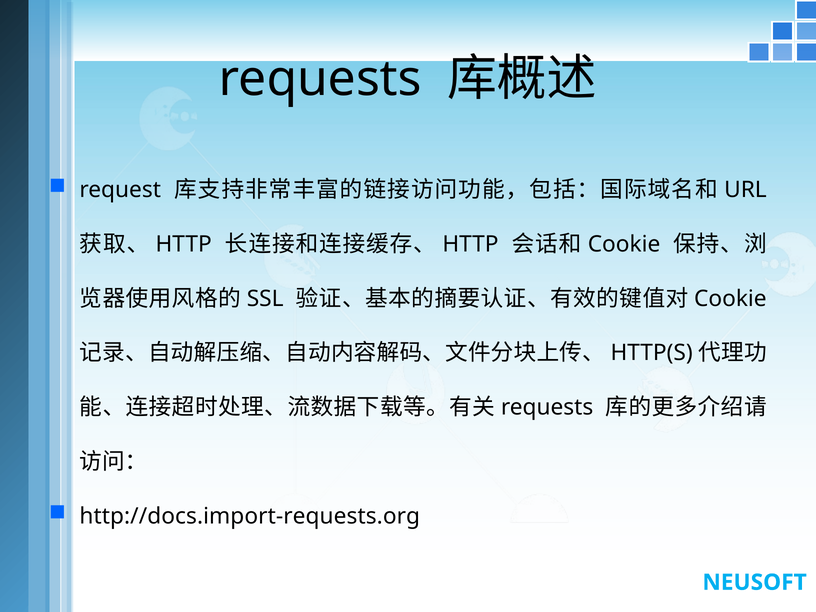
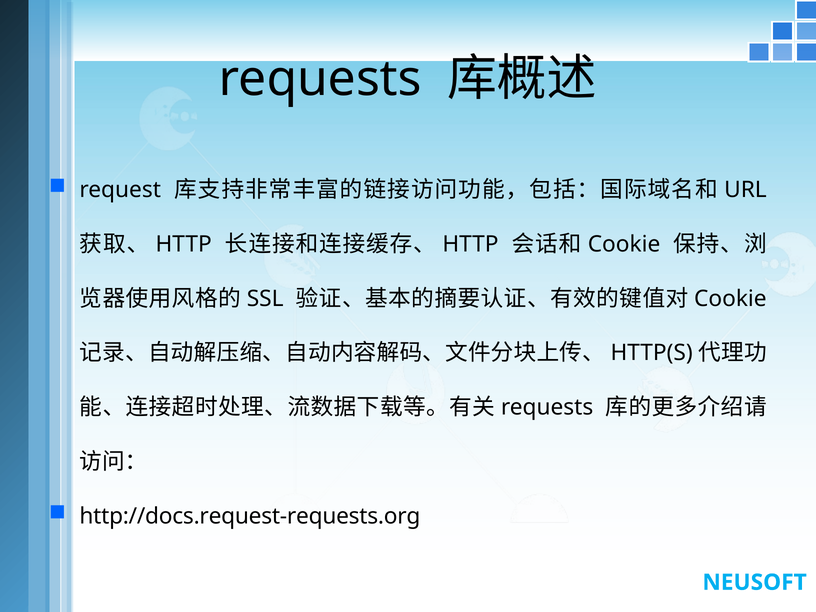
http://docs.import‐requests.org: http://docs.import‐requests.org -> http://docs.request‐requests.org (250, 516)
